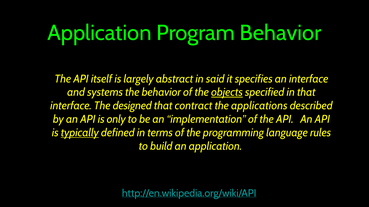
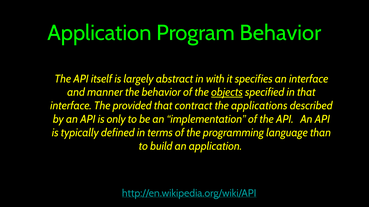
said: said -> with (215, 79)
systems: systems -> manner (105, 93)
designed: designed -> provided (132, 106)
typically underline: present -> none (80, 133)
rules: rules -> than (321, 133)
